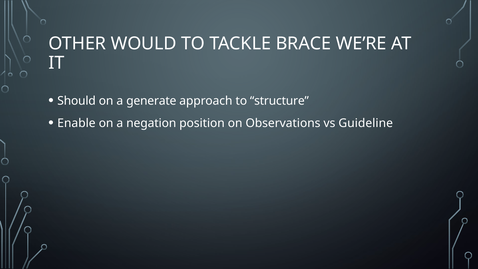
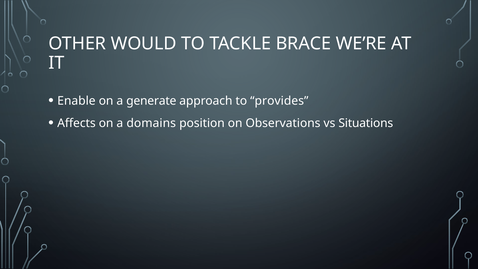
Should: Should -> Enable (76, 101)
structure: structure -> provides (279, 101)
Enable: Enable -> Affects (76, 123)
negation: negation -> domains (151, 123)
Guideline: Guideline -> Situations (366, 123)
